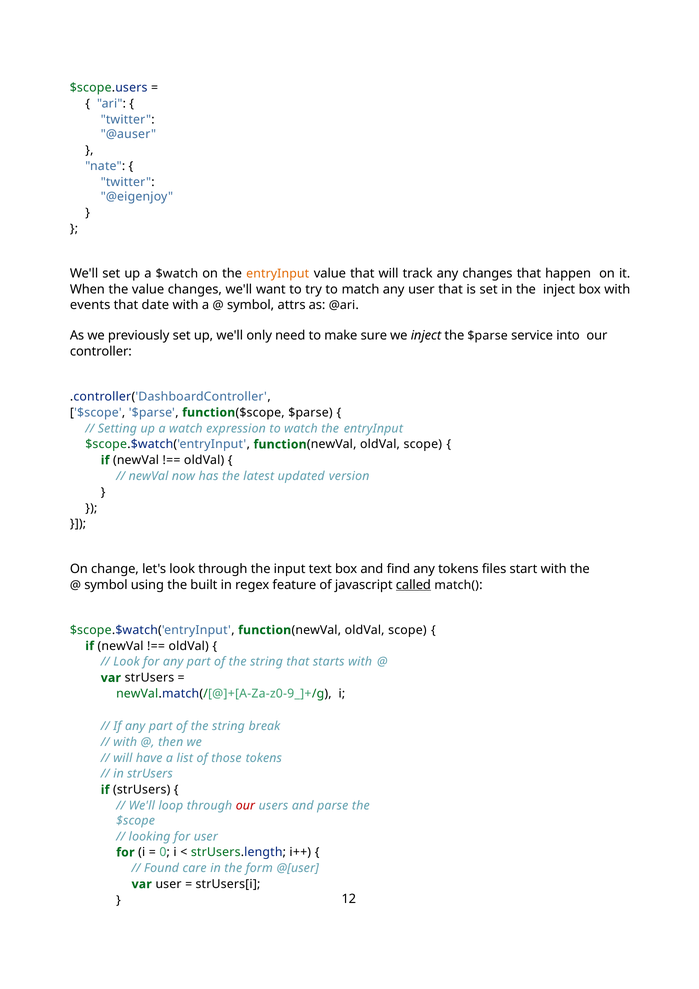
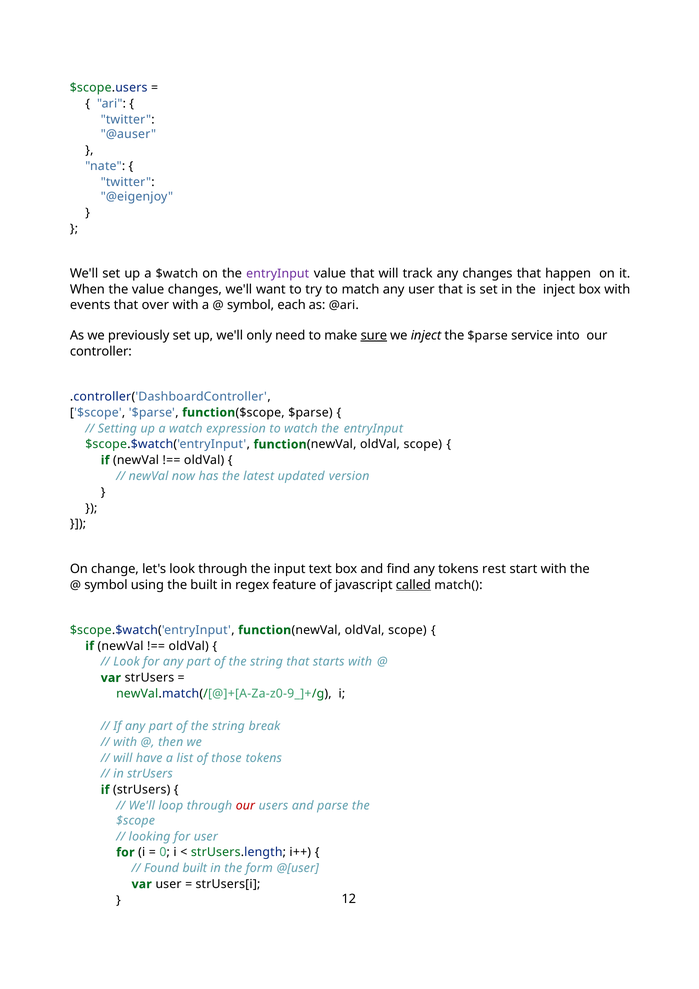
entryInput colour: orange -> purple (278, 274)
date: date -> over (155, 305)
attrs: attrs -> each (292, 305)
sure underline: none -> present (374, 336)
files: files -> rest (494, 569)
Found care: care -> built (195, 868)
